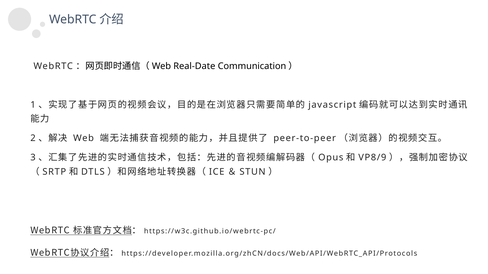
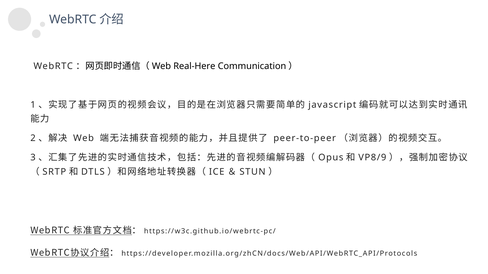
Real-Date: Real-Date -> Real-Here (194, 66)
